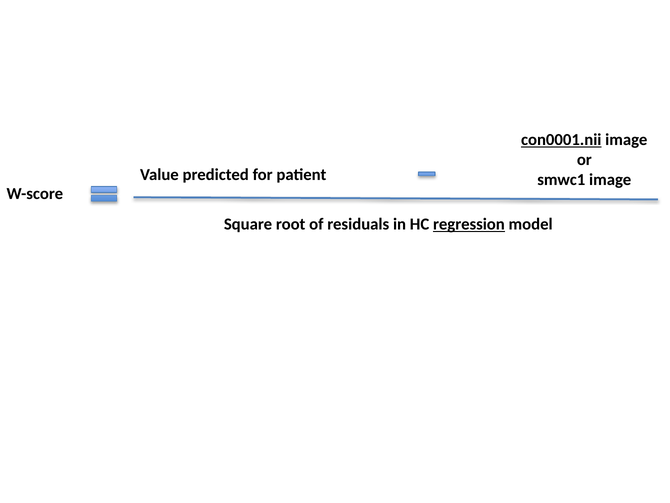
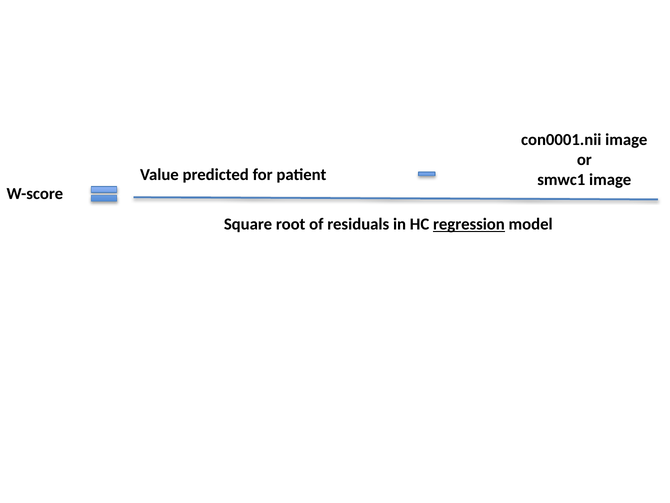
con0001.nii underline: present -> none (561, 139)
